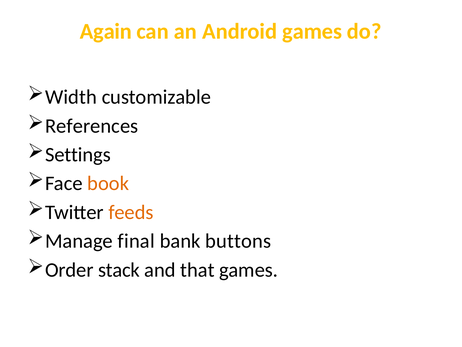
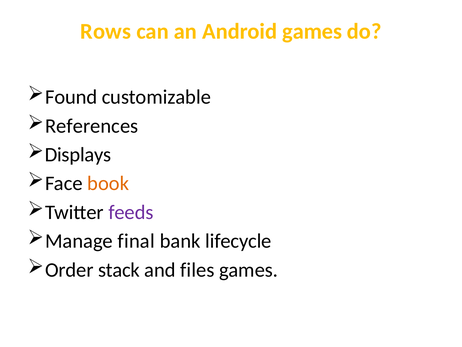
Again: Again -> Rows (106, 31)
Width: Width -> Found (71, 97)
Settings: Settings -> Displays (78, 154)
feeds colour: orange -> purple (131, 212)
buttons: buttons -> lifecycle (238, 241)
that: that -> files (197, 270)
